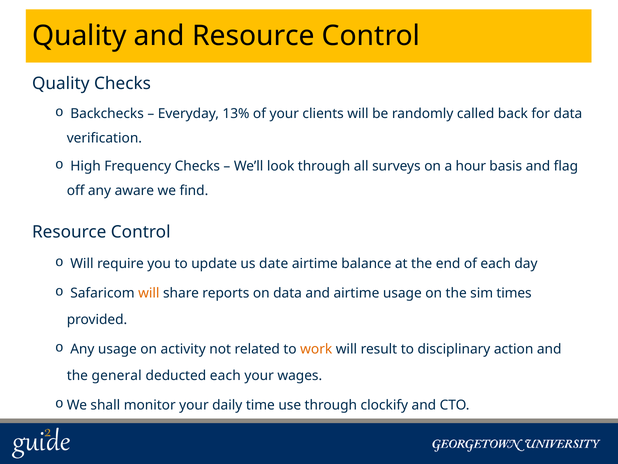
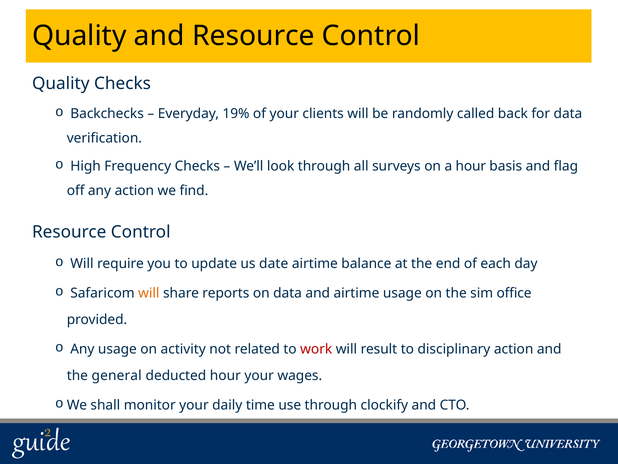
13%: 13% -> 19% (236, 113)
any aware: aware -> action (134, 191)
times: times -> office (514, 293)
work colour: orange -> red (316, 349)
deducted each: each -> hour (225, 375)
